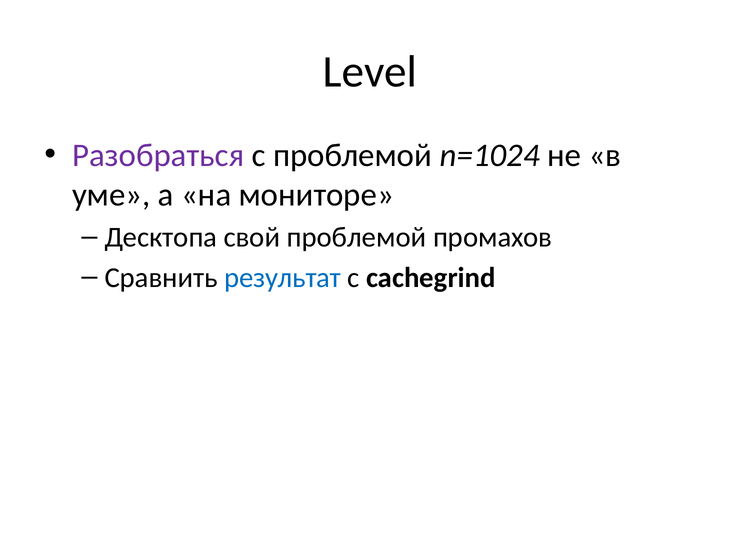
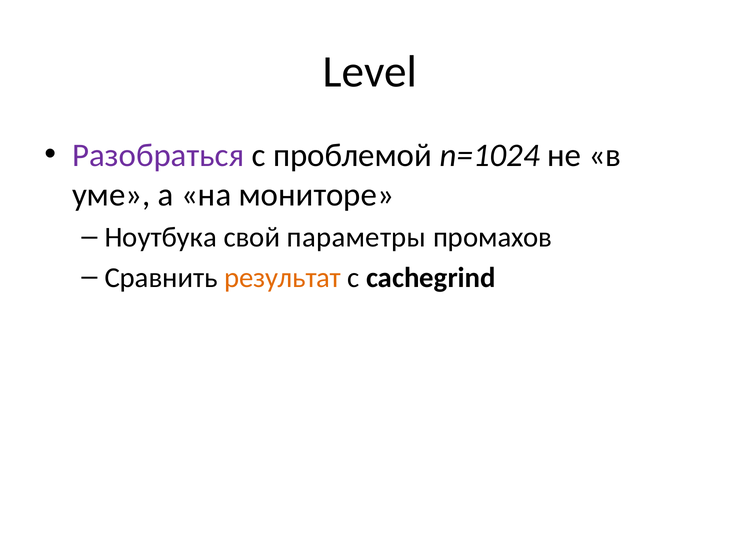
Десктопа: Десктопа -> Ноутбука (161, 237)
свой проблемой: проблемой -> параметры (356, 237)
результат colour: blue -> orange (283, 278)
